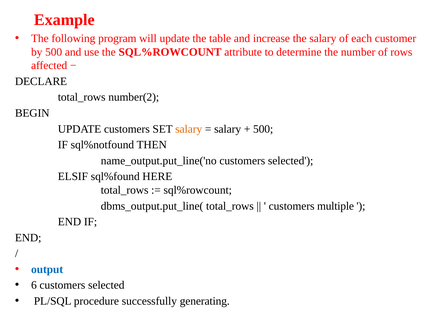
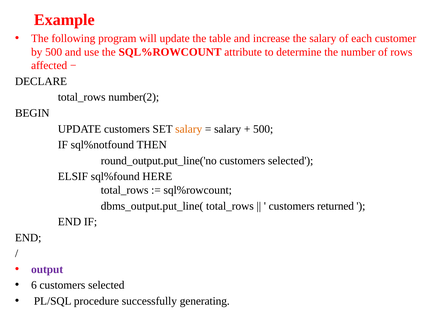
name_output.put_line('no: name_output.put_line('no -> round_output.put_line('no (159, 161)
multiple: multiple -> returned (336, 206)
output colour: blue -> purple (47, 269)
